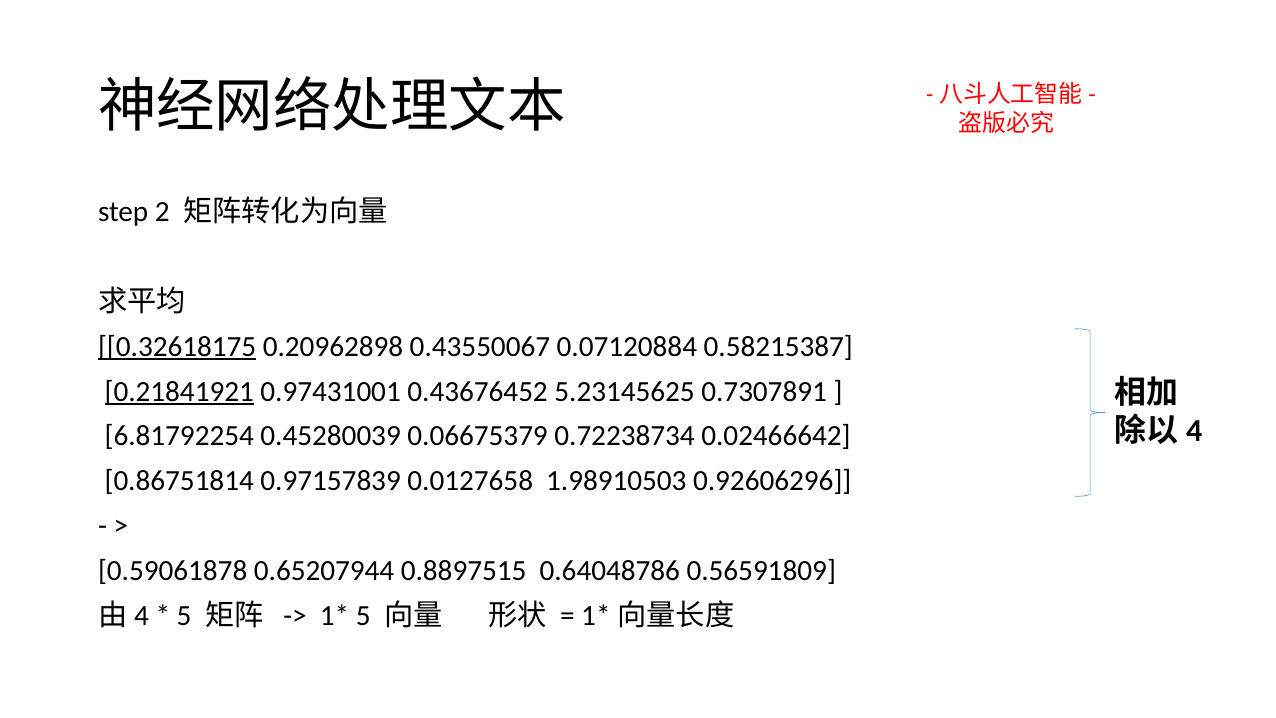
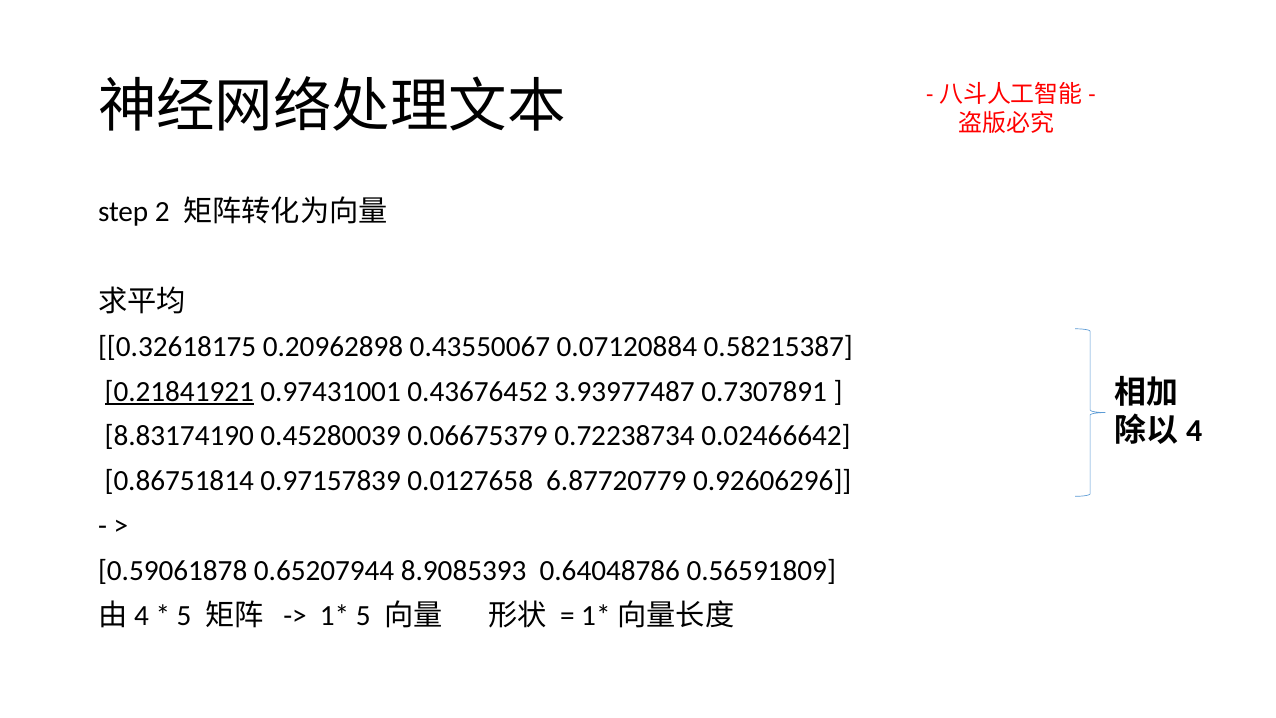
0.32618175 underline: present -> none (177, 346)
5.23145625: 5.23145625 -> 3.93977487 (625, 391)
6.81792254: 6.81792254 -> 8.83174190 (179, 436)
1.98910503: 1.98910503 -> 6.87720779 (616, 481)
0.8897515: 0.8897515 -> 8.9085393 (464, 571)
